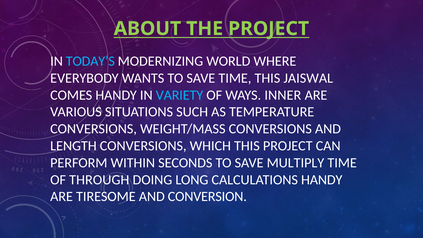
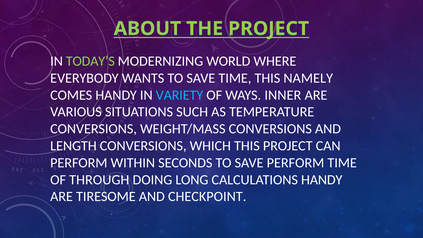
TODAY’S colour: light blue -> light green (90, 61)
JAISWAL: JAISWAL -> NAMELY (308, 78)
SAVE MULTIPLY: MULTIPLY -> PERFORM (295, 163)
CONVERSION: CONVERSION -> CHECKPOINT (207, 197)
